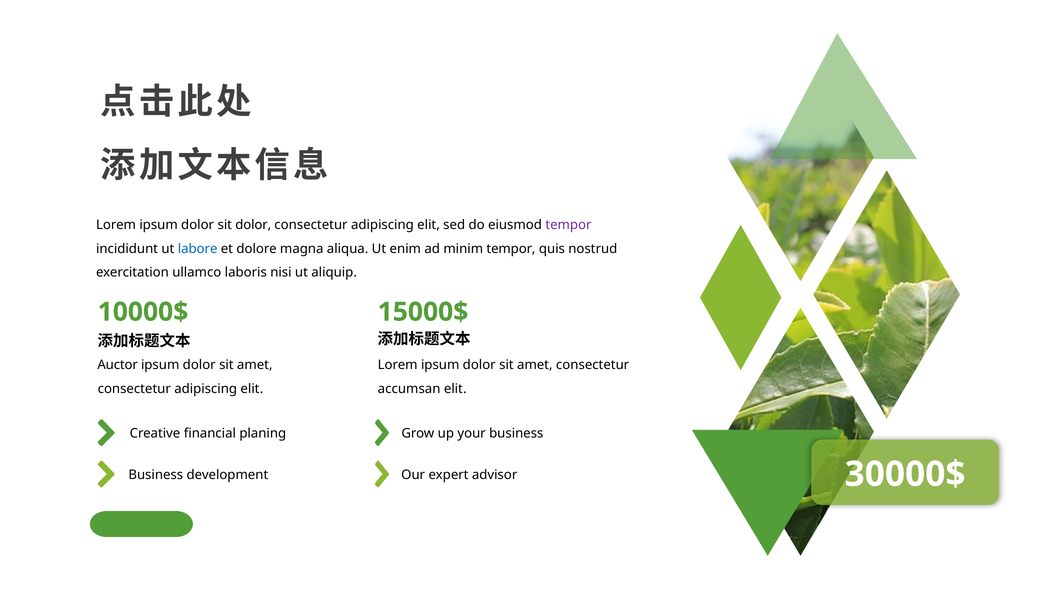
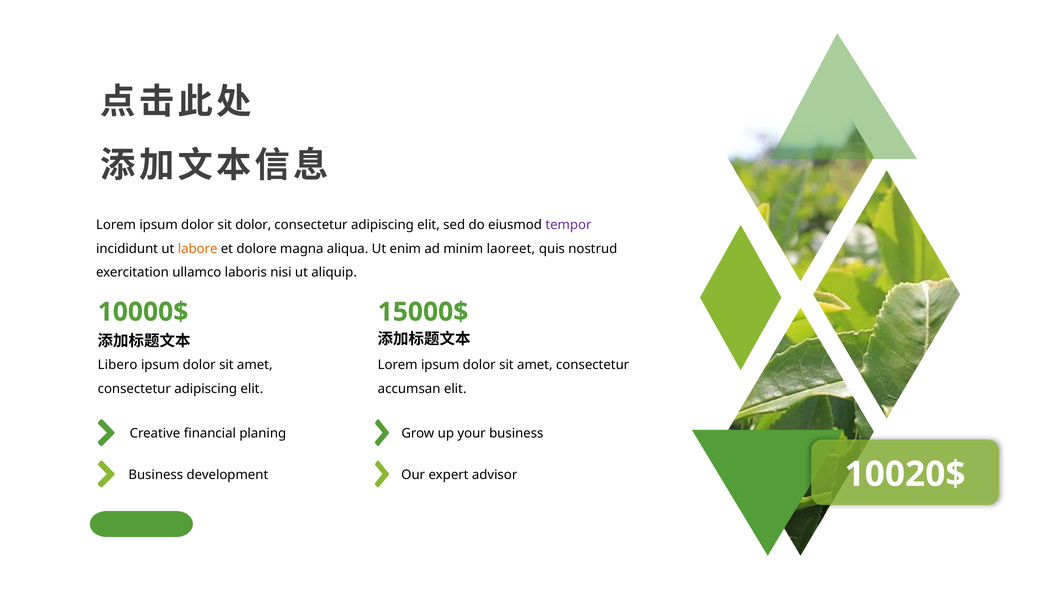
labore colour: blue -> orange (198, 249)
minim tempor: tempor -> laoreet (511, 249)
Auctor: Auctor -> Libero (118, 365)
30000$: 30000$ -> 10020$ (905, 474)
